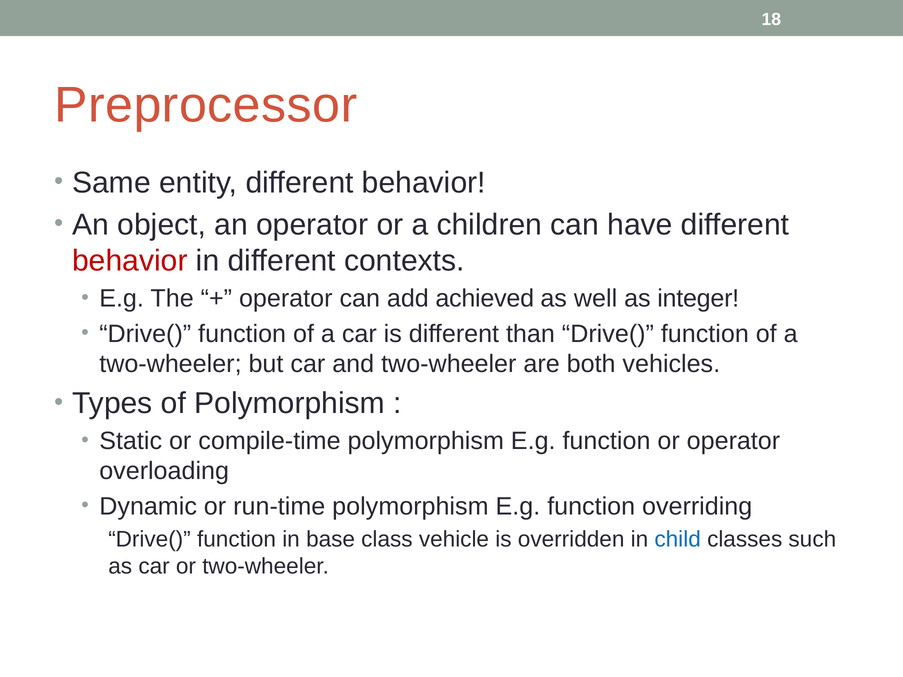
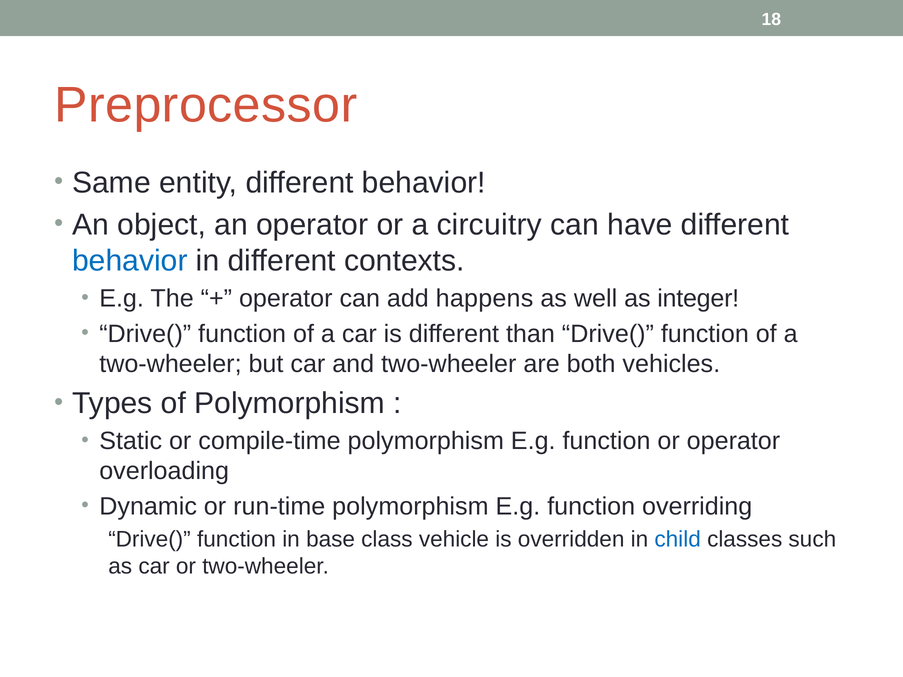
children: children -> circuitry (489, 225)
behavior colour: red -> blue (130, 261)
achieved: achieved -> happens (485, 299)
